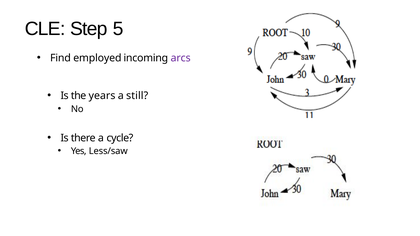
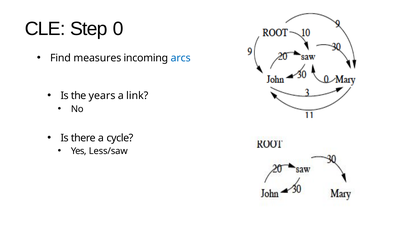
5: 5 -> 0 (118, 29)
employed: employed -> measures (97, 58)
arcs colour: purple -> blue (181, 58)
still: still -> link (137, 96)
